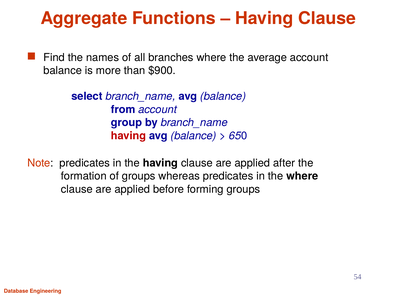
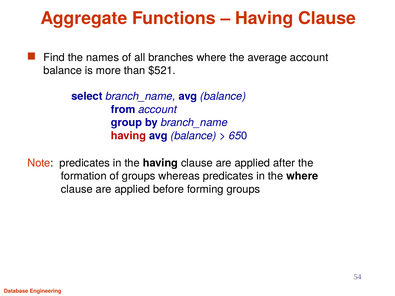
$900: $900 -> $521 (162, 71)
